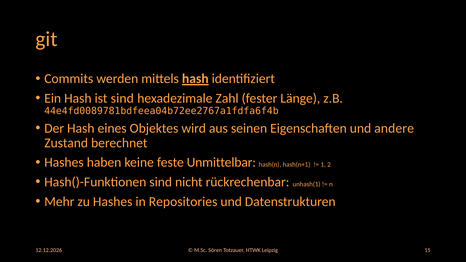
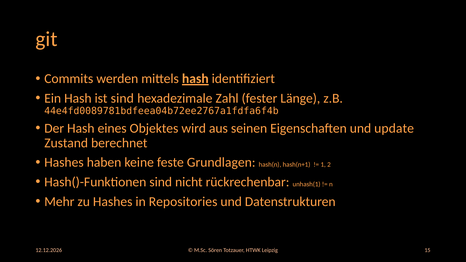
andere: andere -> update (394, 128)
Unmittelbar: Unmittelbar -> Grundlagen (221, 163)
